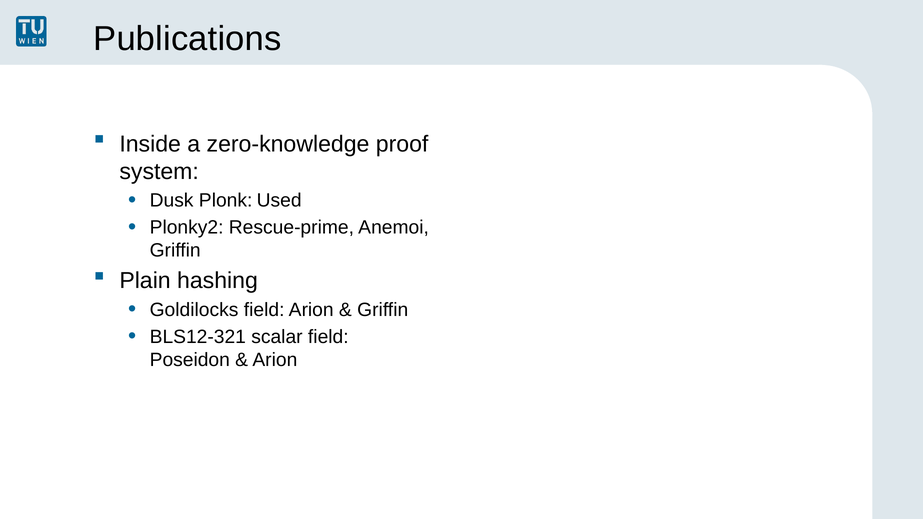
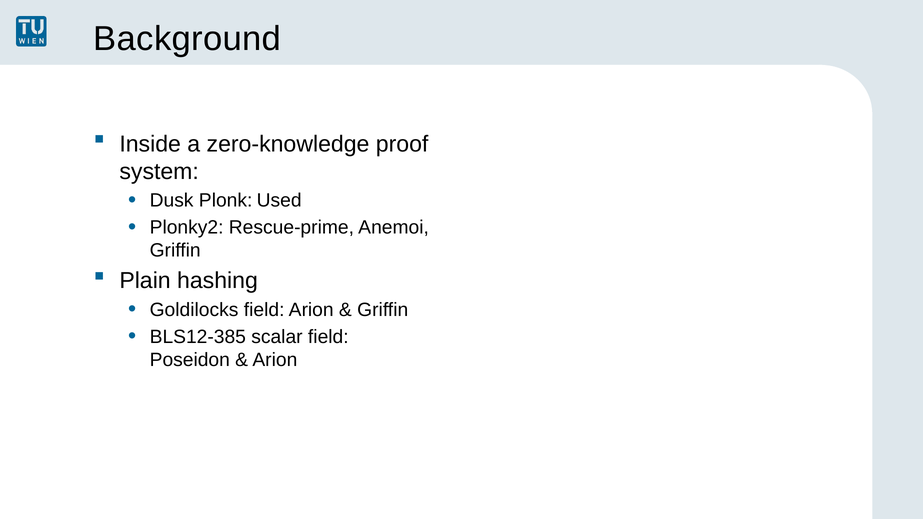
Publications: Publications -> Background (187, 39)
BLS12-321: BLS12-321 -> BLS12-385 (198, 337)
